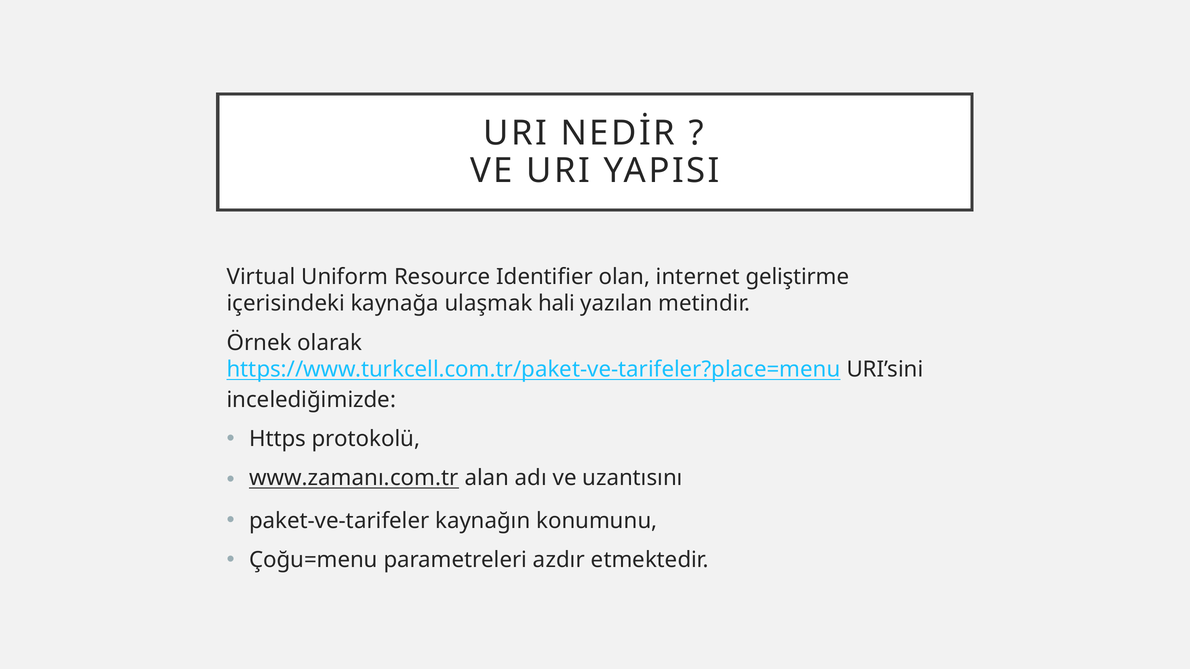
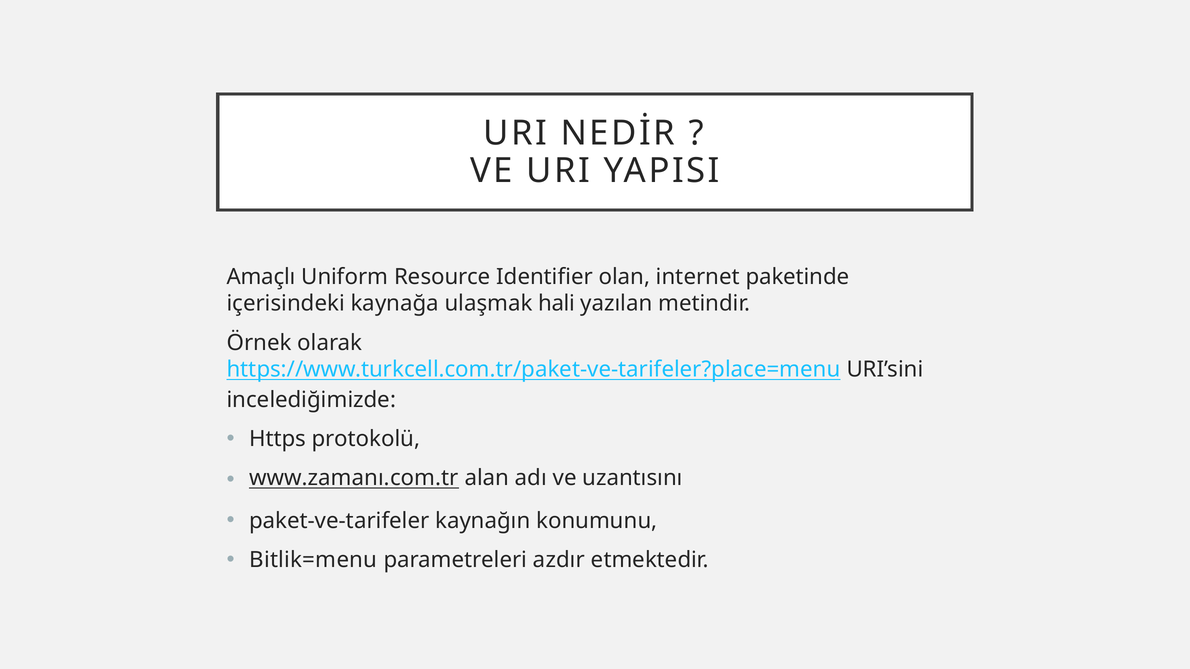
Virtual: Virtual -> Amaçlı (261, 277)
geliştirme: geliştirme -> paketinde (797, 277)
Çoğu=menu: Çoğu=menu -> Bitlik=menu (313, 560)
